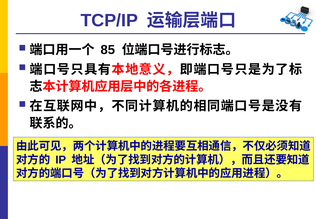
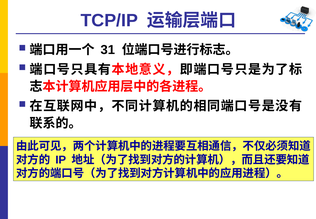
85: 85 -> 31 (108, 50)
